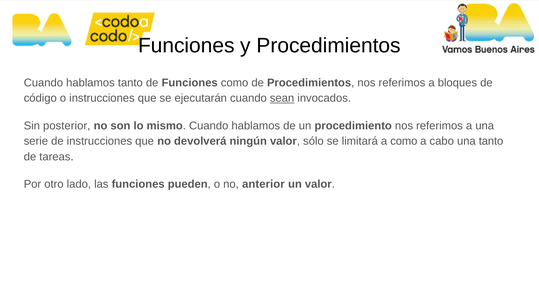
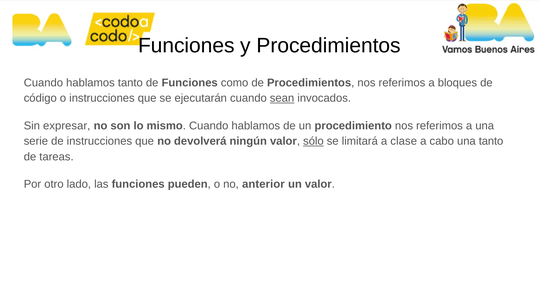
posterior: posterior -> expresar (67, 126)
sólo underline: none -> present (313, 141)
a como: como -> clase (404, 141)
